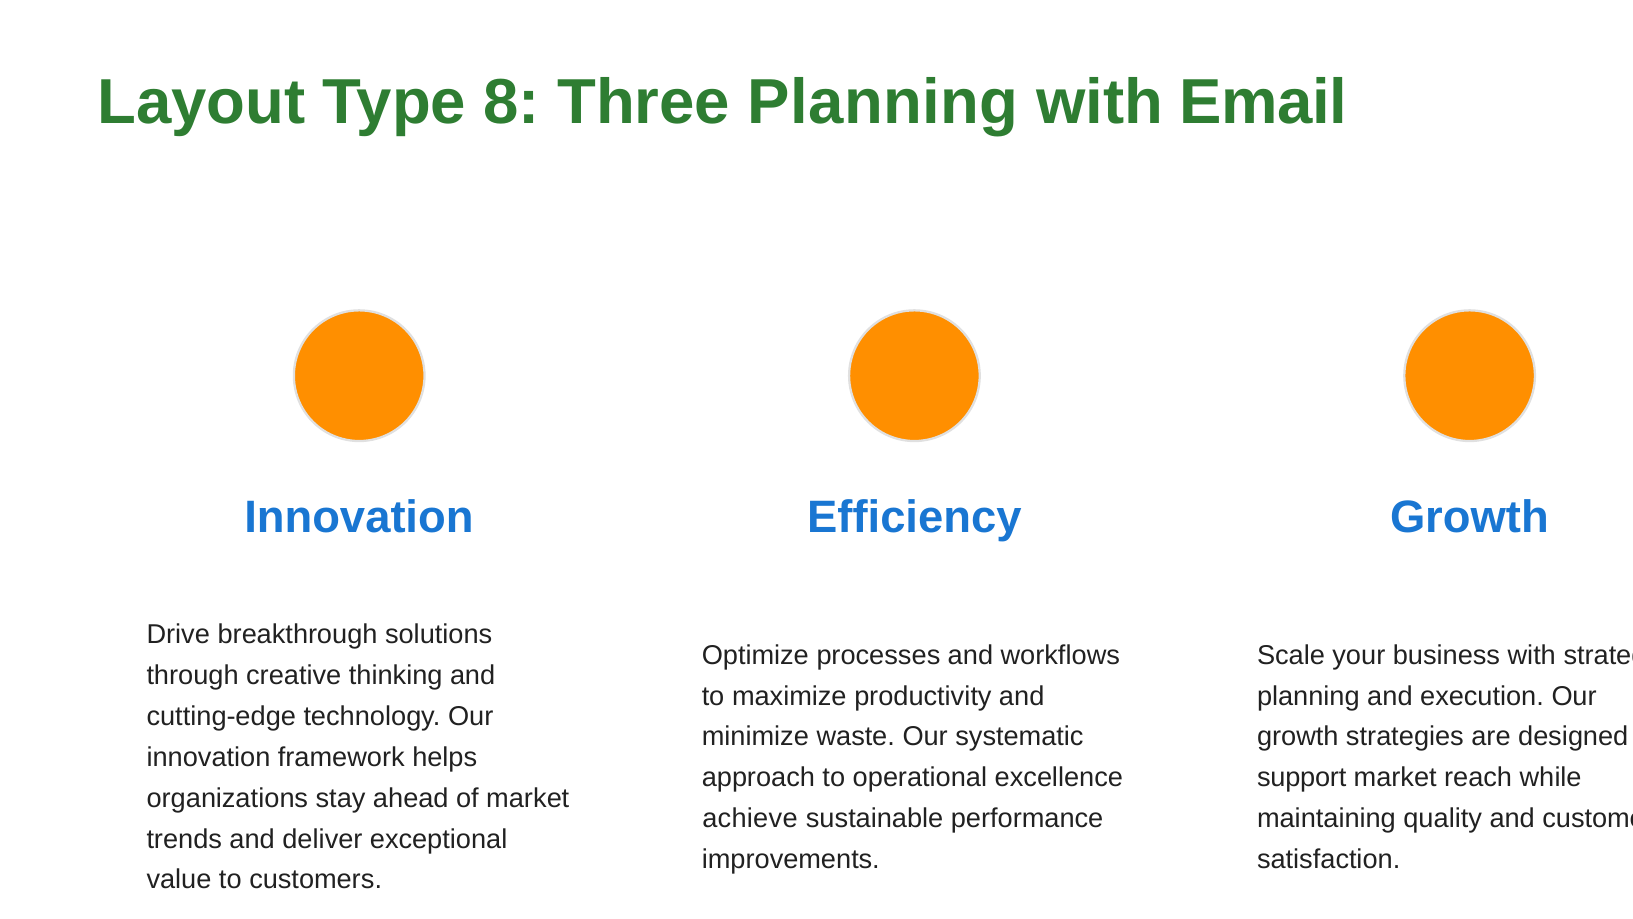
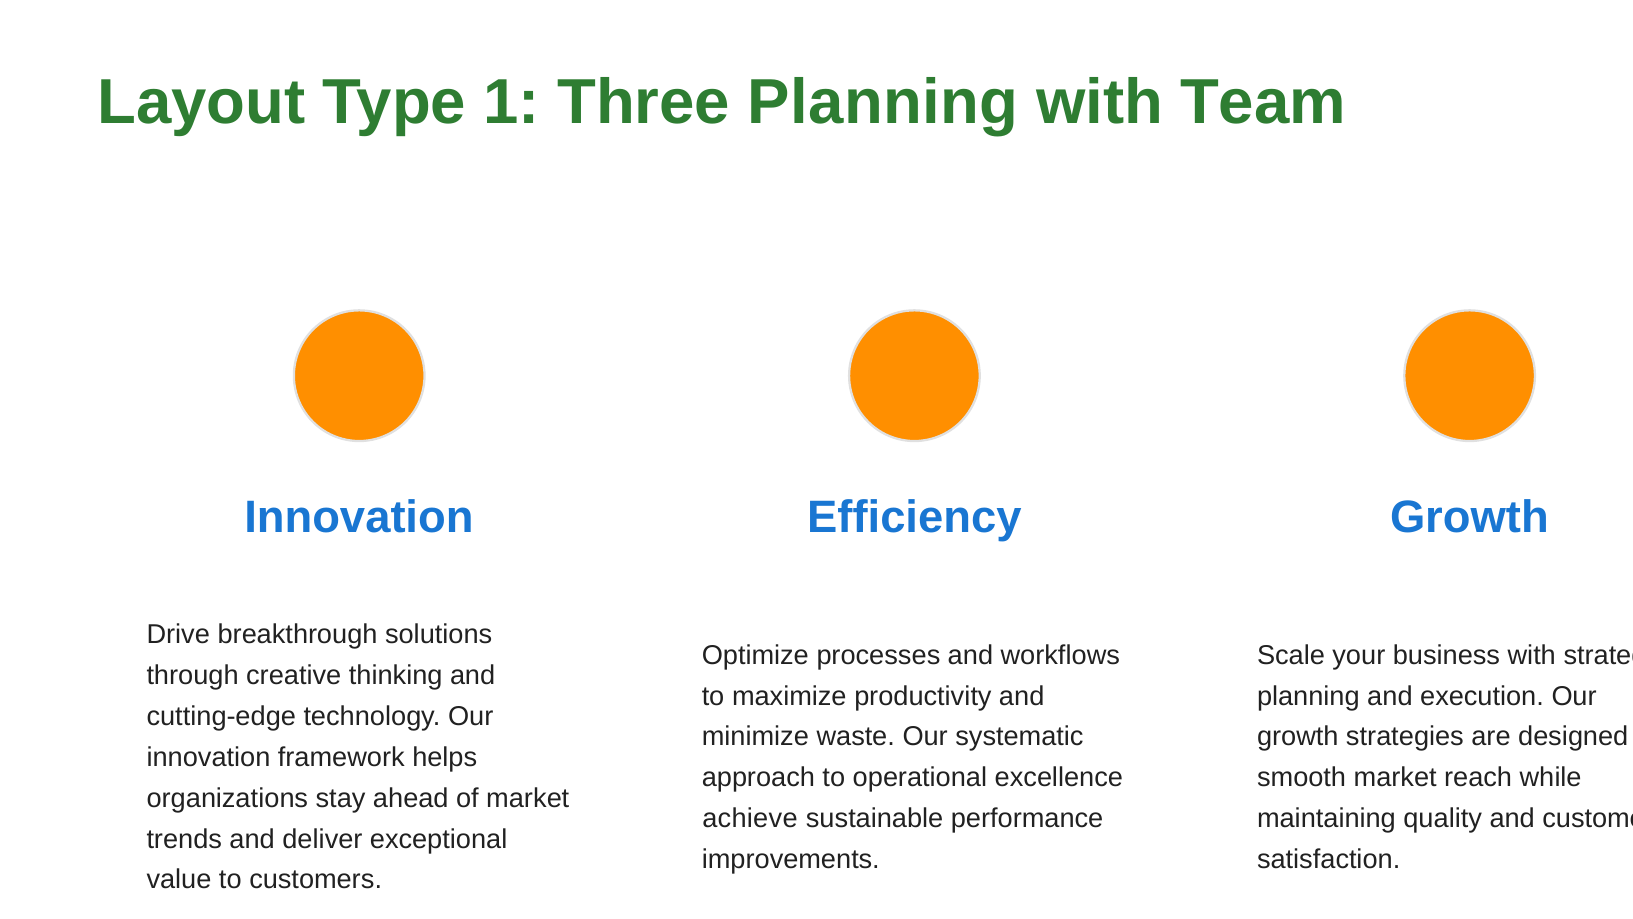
8: 8 -> 1 (512, 102)
Email: Email -> Team (1263, 102)
support: support -> smooth (1302, 778)
